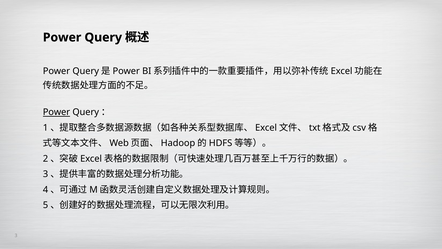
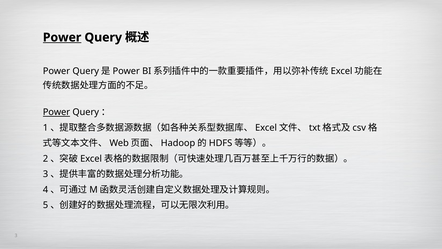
Power underline: none -> present (62, 37)
